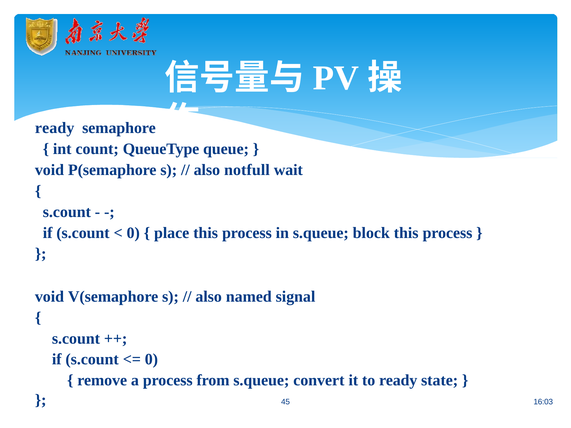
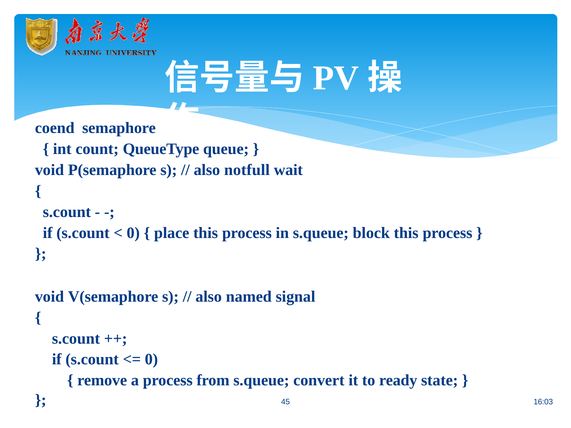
ready: ready -> coend (55, 128)
